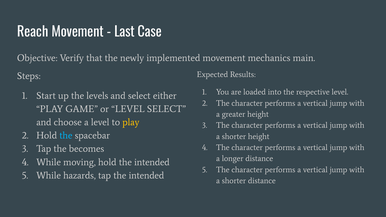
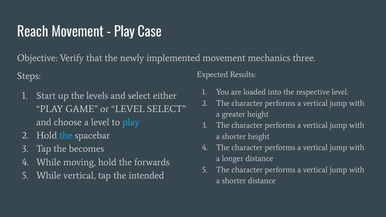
Last: Last -> Play (124, 32)
main: main -> three (304, 58)
play colour: yellow -> light blue (131, 122)
hold the intended: intended -> forwards (152, 162)
While hazards: hazards -> vertical (79, 176)
